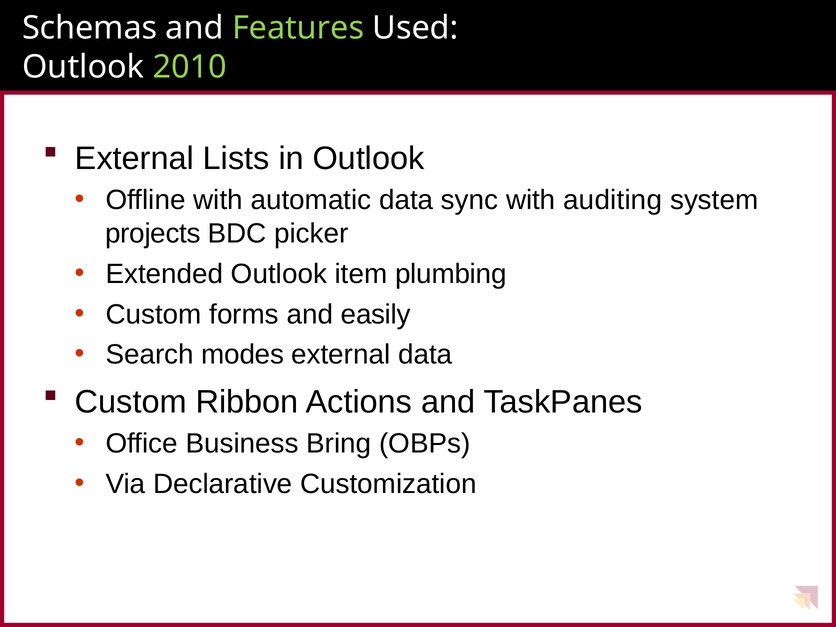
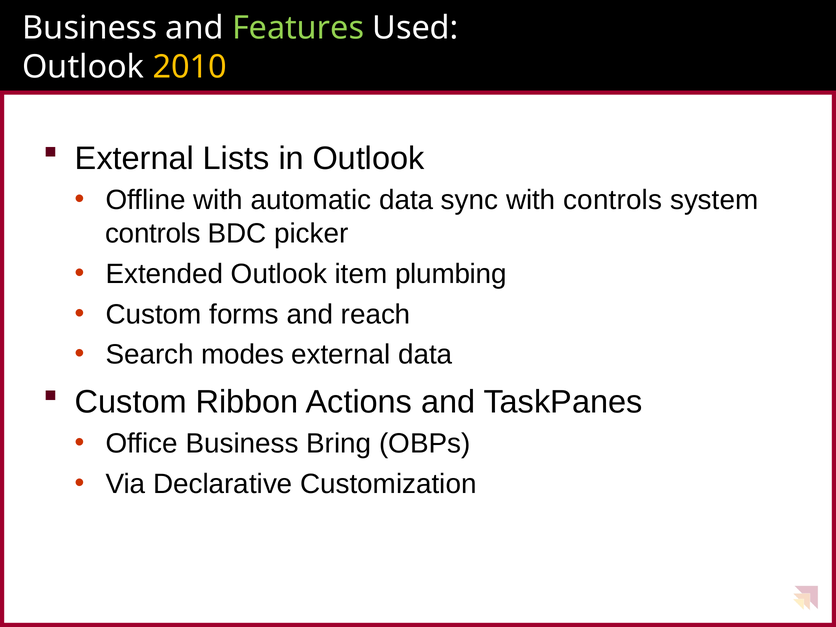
Schemas: Schemas -> Business (90, 28)
2010 colour: light green -> yellow (190, 67)
with auditing: auditing -> controls (613, 200)
projects: projects -> controls (153, 234)
easily: easily -> reach (376, 314)
